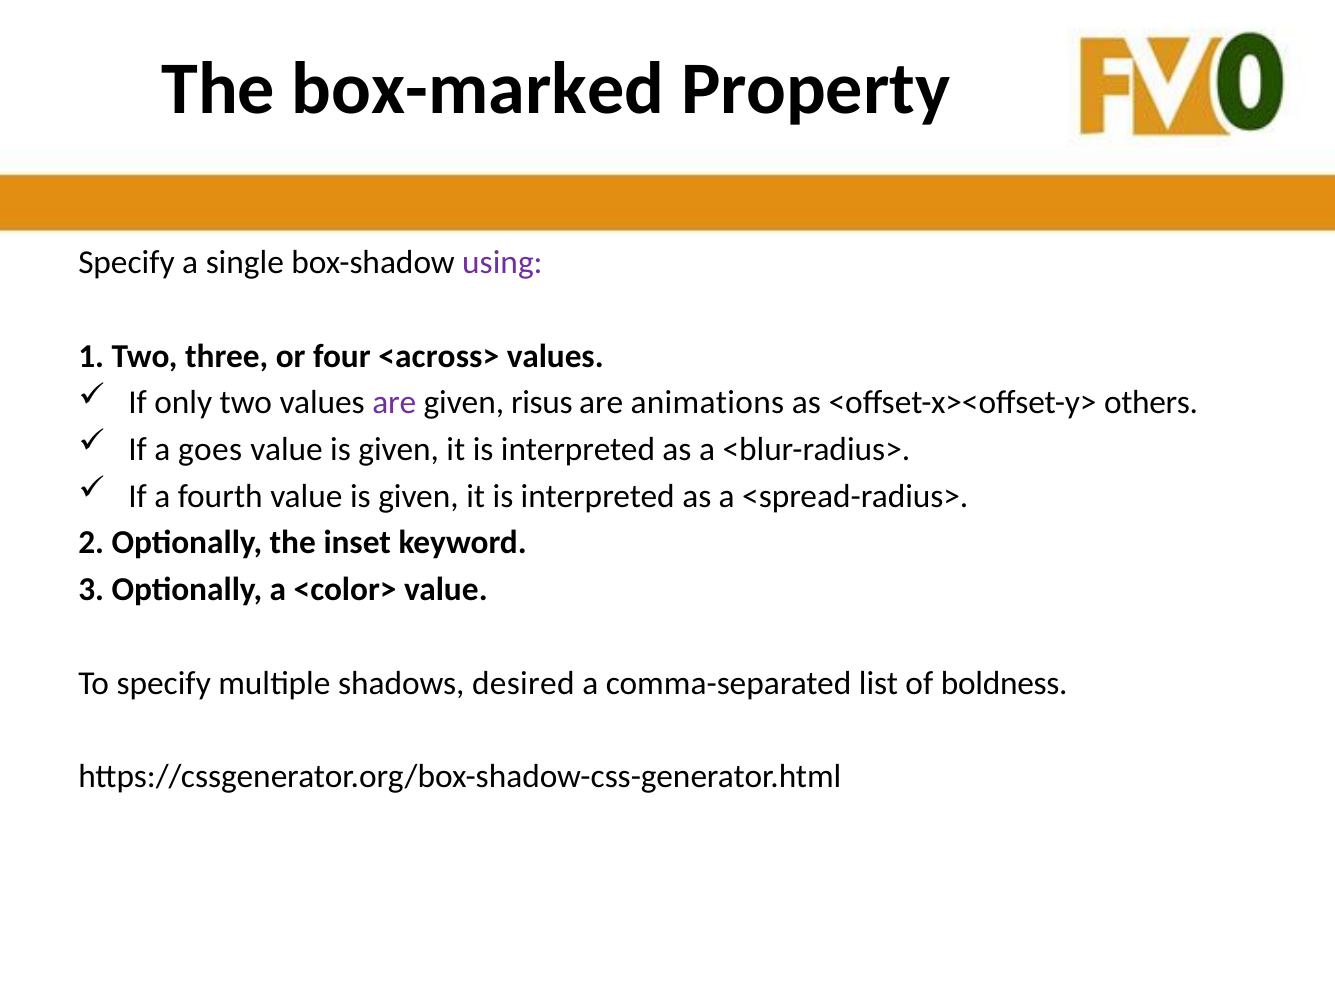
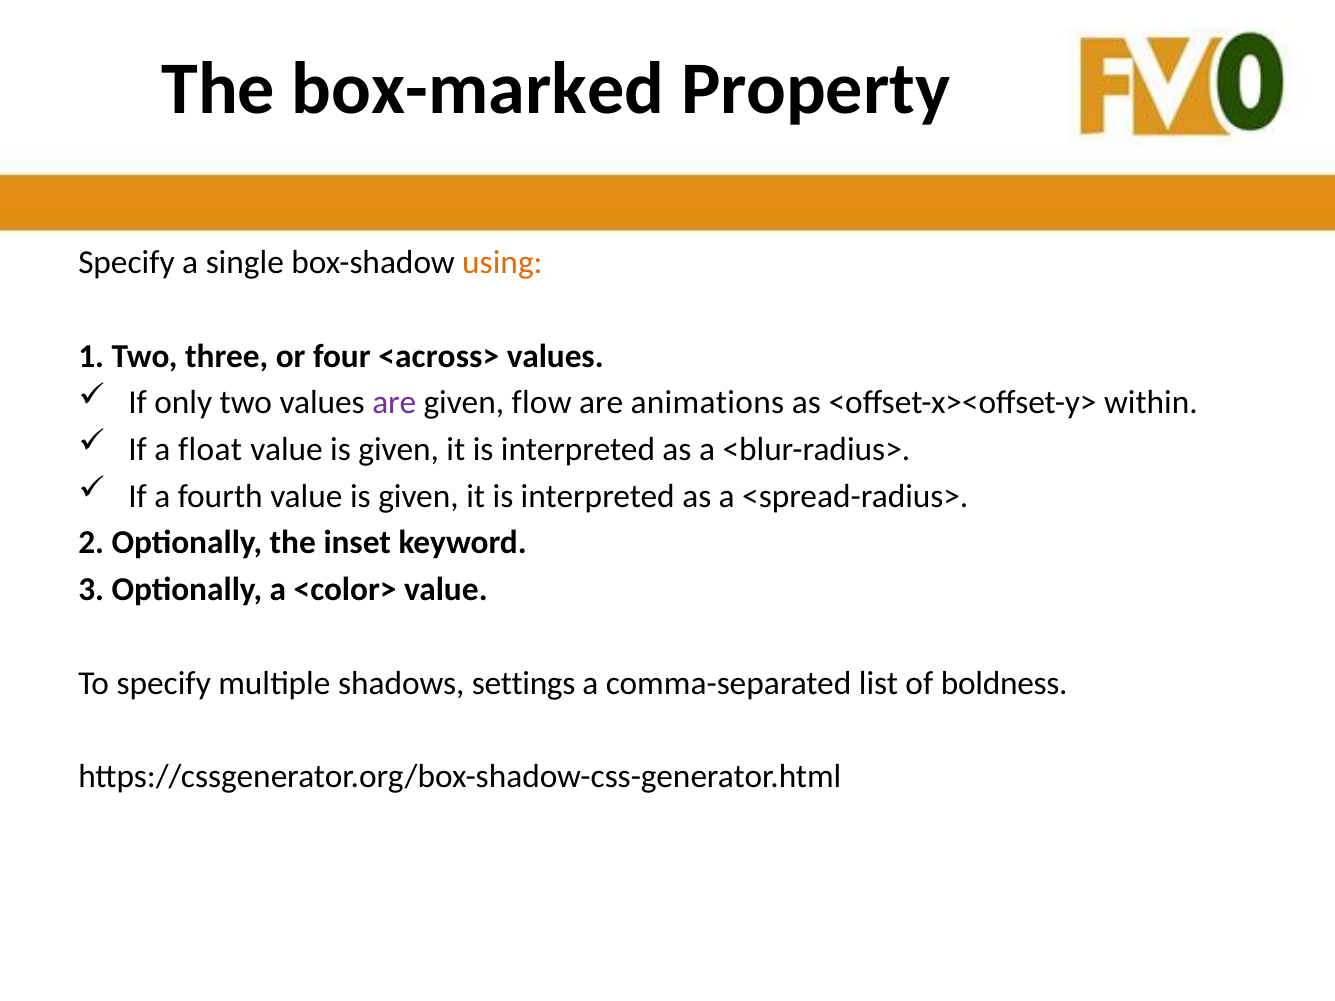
using colour: purple -> orange (502, 263)
risus: risus -> flow (542, 403)
others: others -> within (1151, 403)
goes: goes -> float (210, 450)
desired: desired -> settings (524, 683)
